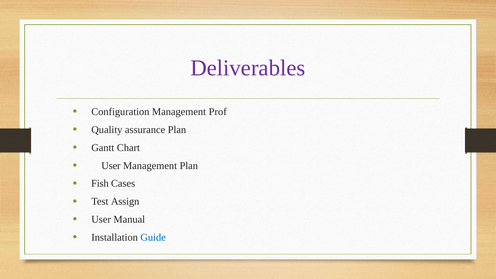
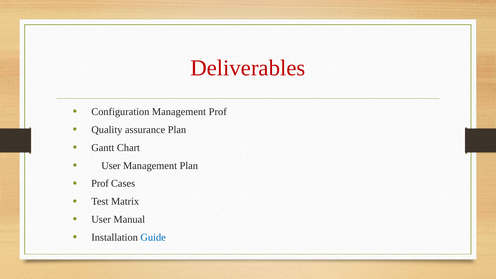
Deliverables colour: purple -> red (248, 68)
Fish: Fish -> Prof (100, 184)
Assign: Assign -> Matrix (125, 202)
